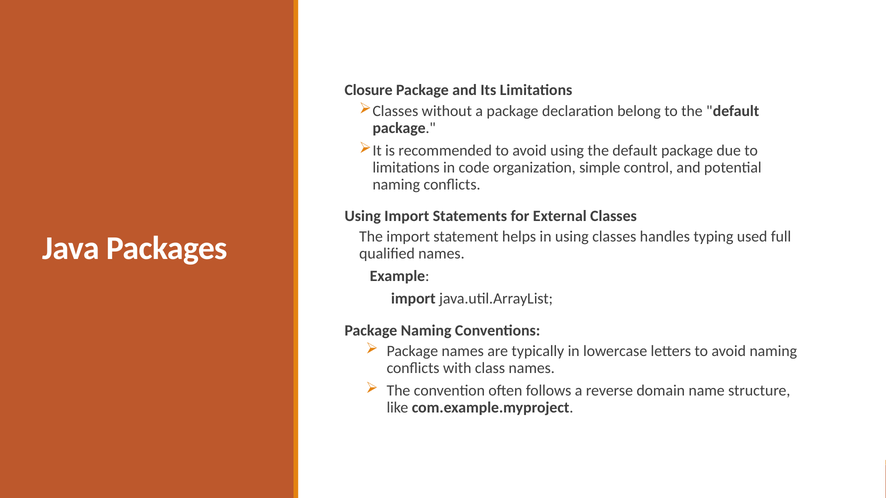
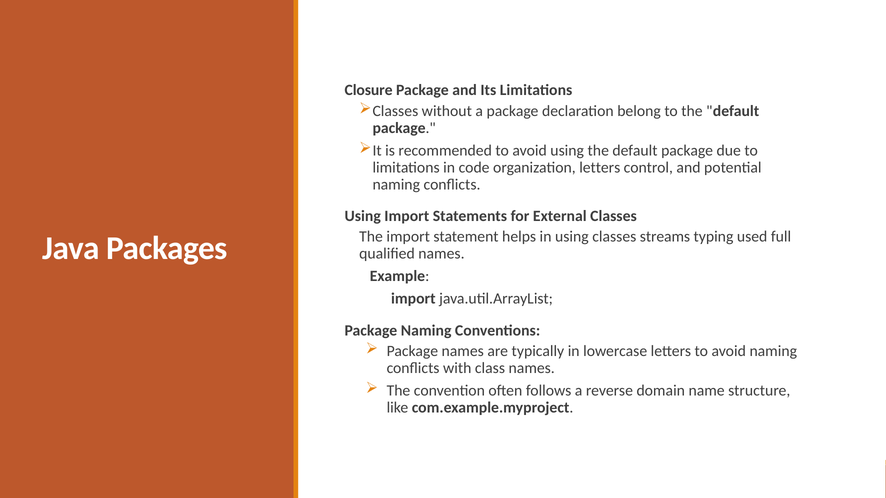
organization simple: simple -> letters (600, 167)
handles: handles -> streams (665, 237)
